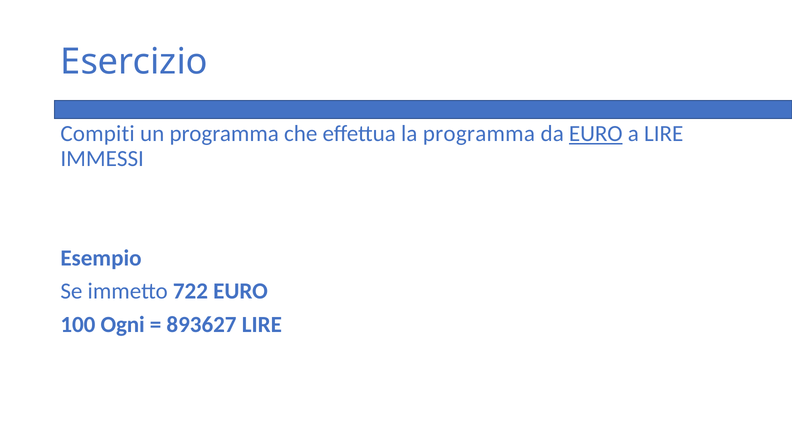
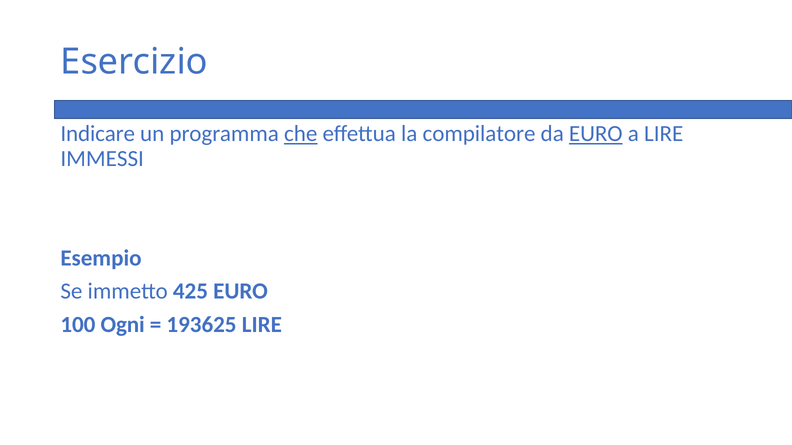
Compiti: Compiti -> Indicare (98, 134)
che underline: none -> present (301, 134)
la programma: programma -> compilatore (479, 134)
722: 722 -> 425 (190, 292)
893627: 893627 -> 193625 (202, 325)
